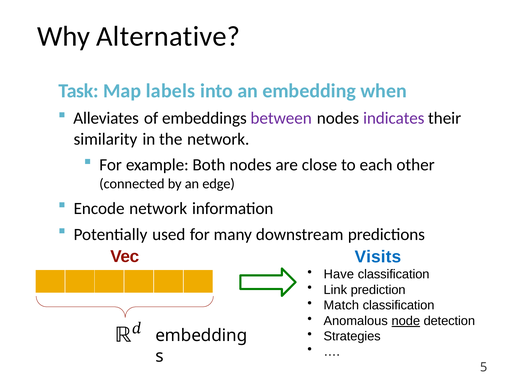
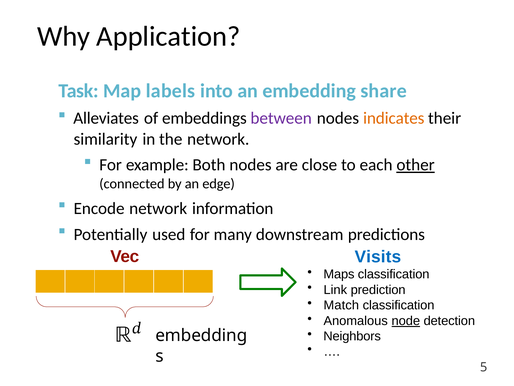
Alternative: Alternative -> Application (168, 36)
when: when -> share (384, 91)
indicates colour: purple -> orange (394, 118)
other underline: none -> present (416, 165)
Have: Have -> Maps (339, 274)
Strategies: Strategies -> Neighbors (352, 336)
